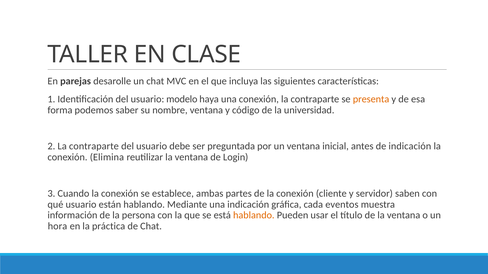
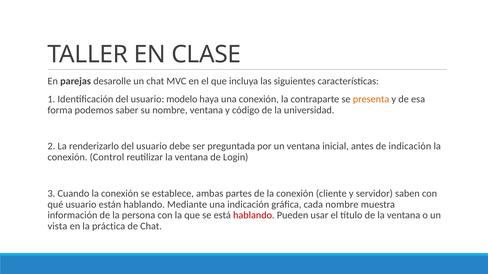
2 La contraparte: contraparte -> renderizarlo (94, 146)
Elimina: Elimina -> Control (107, 157)
cada eventos: eventos -> nombre (342, 205)
hablando colour: orange -> red (254, 216)
hora: hora -> vista (57, 227)
